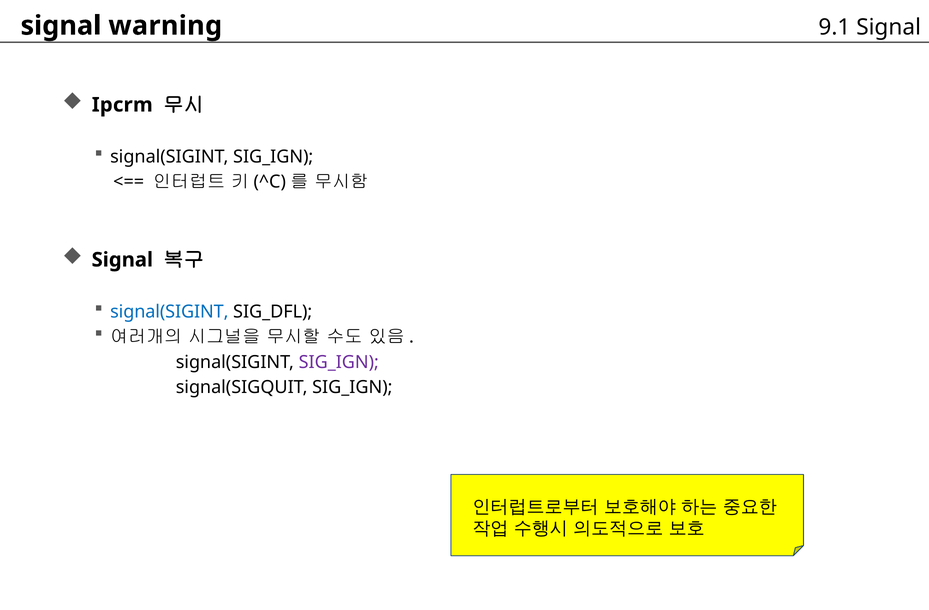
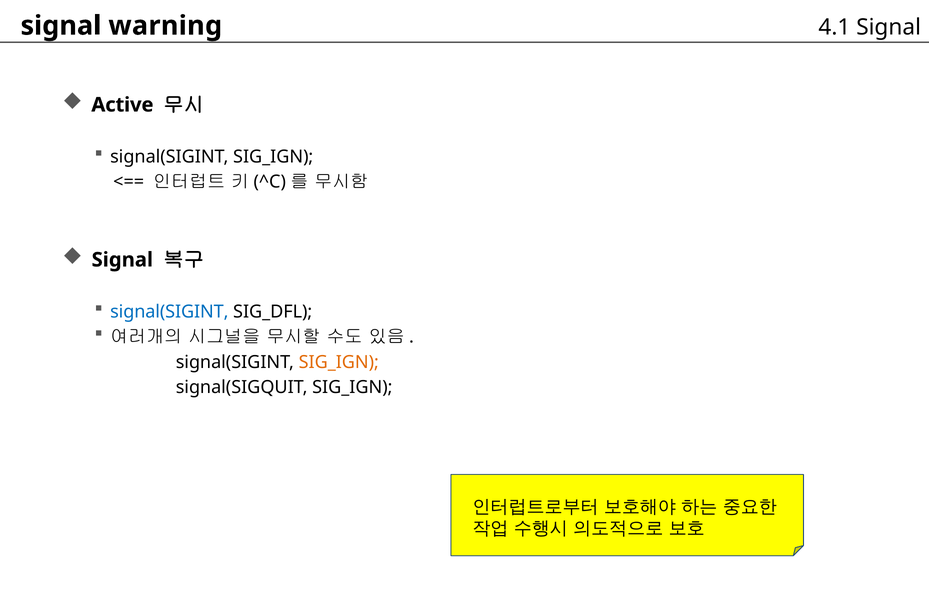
9.1: 9.1 -> 4.1 (834, 27)
Ipcrm: Ipcrm -> Active (122, 105)
SIG_IGN colour: purple -> orange (339, 362)
